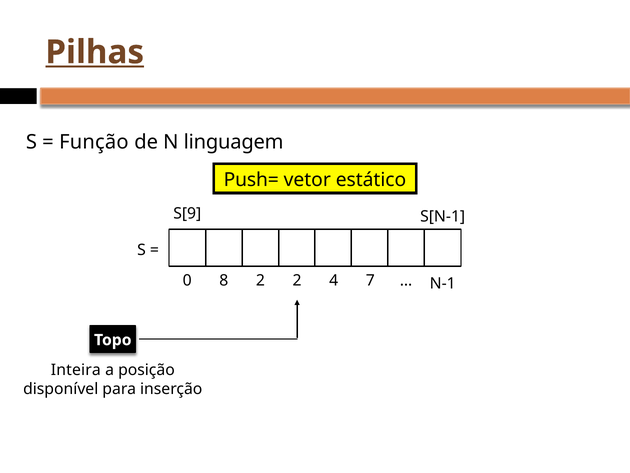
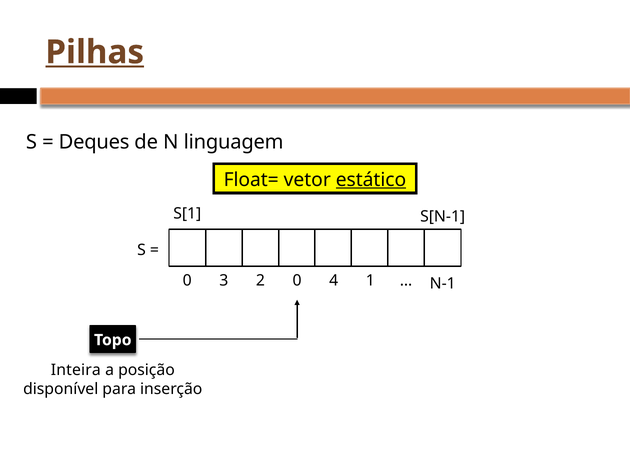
Função: Função -> Deques (94, 142)
Push=: Push= -> Float= (251, 179)
estático underline: none -> present (371, 179)
S[9: S[9 -> S[1 (187, 213)
8: 8 -> 3 (224, 280)
2 2: 2 -> 0 (297, 280)
7: 7 -> 1 (370, 280)
